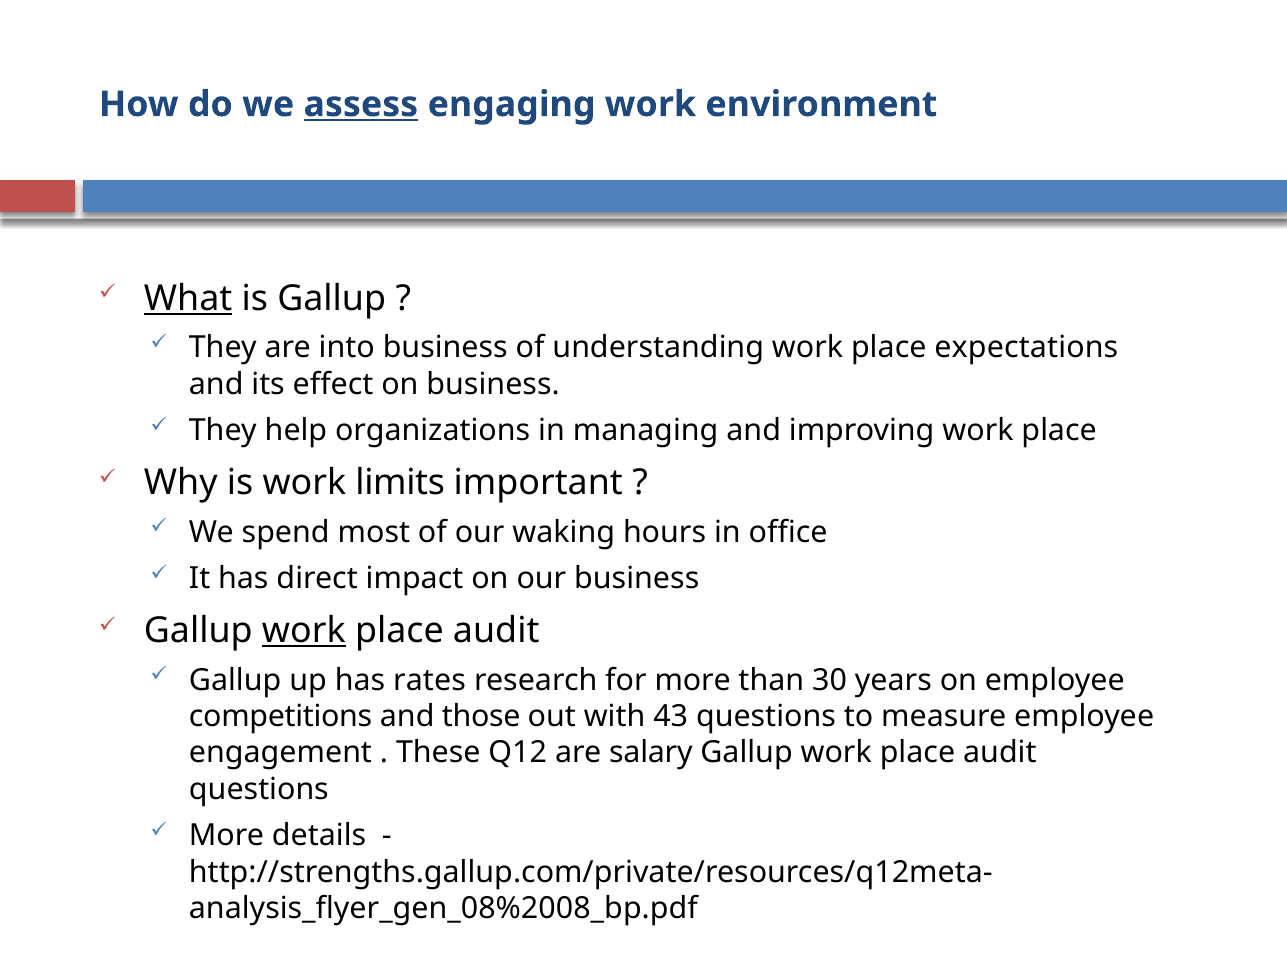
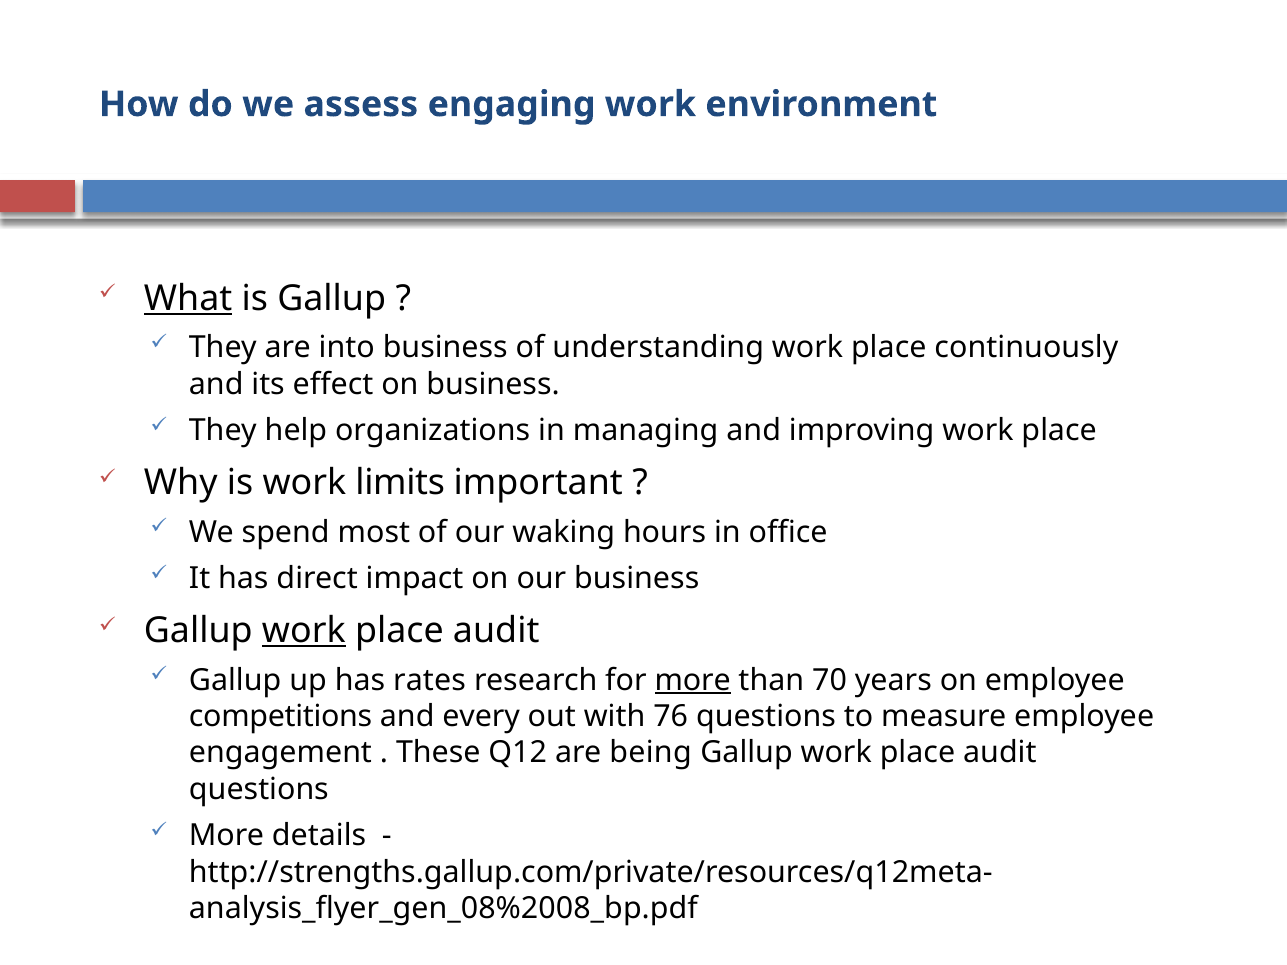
assess underline: present -> none (361, 104)
expectations: expectations -> continuously (1026, 348)
more underline: none -> present (693, 680)
30: 30 -> 70 (830, 680)
those: those -> every (481, 717)
43: 43 -> 76 (671, 717)
salary: salary -> being (651, 753)
